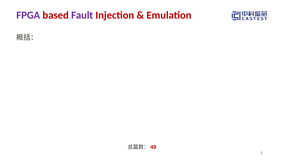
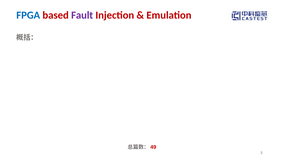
FPGA colour: purple -> blue (28, 15)
